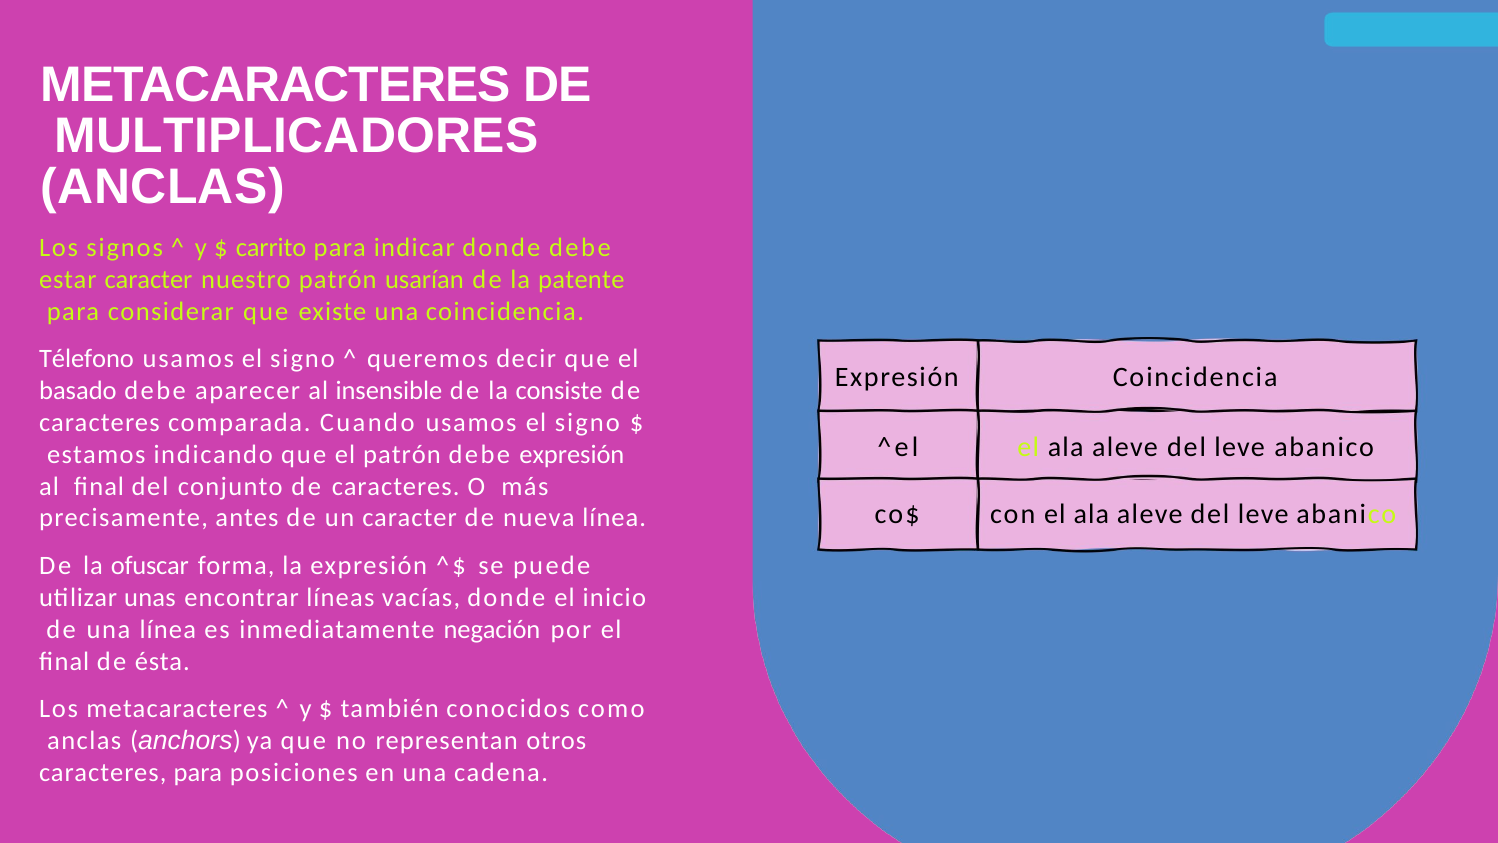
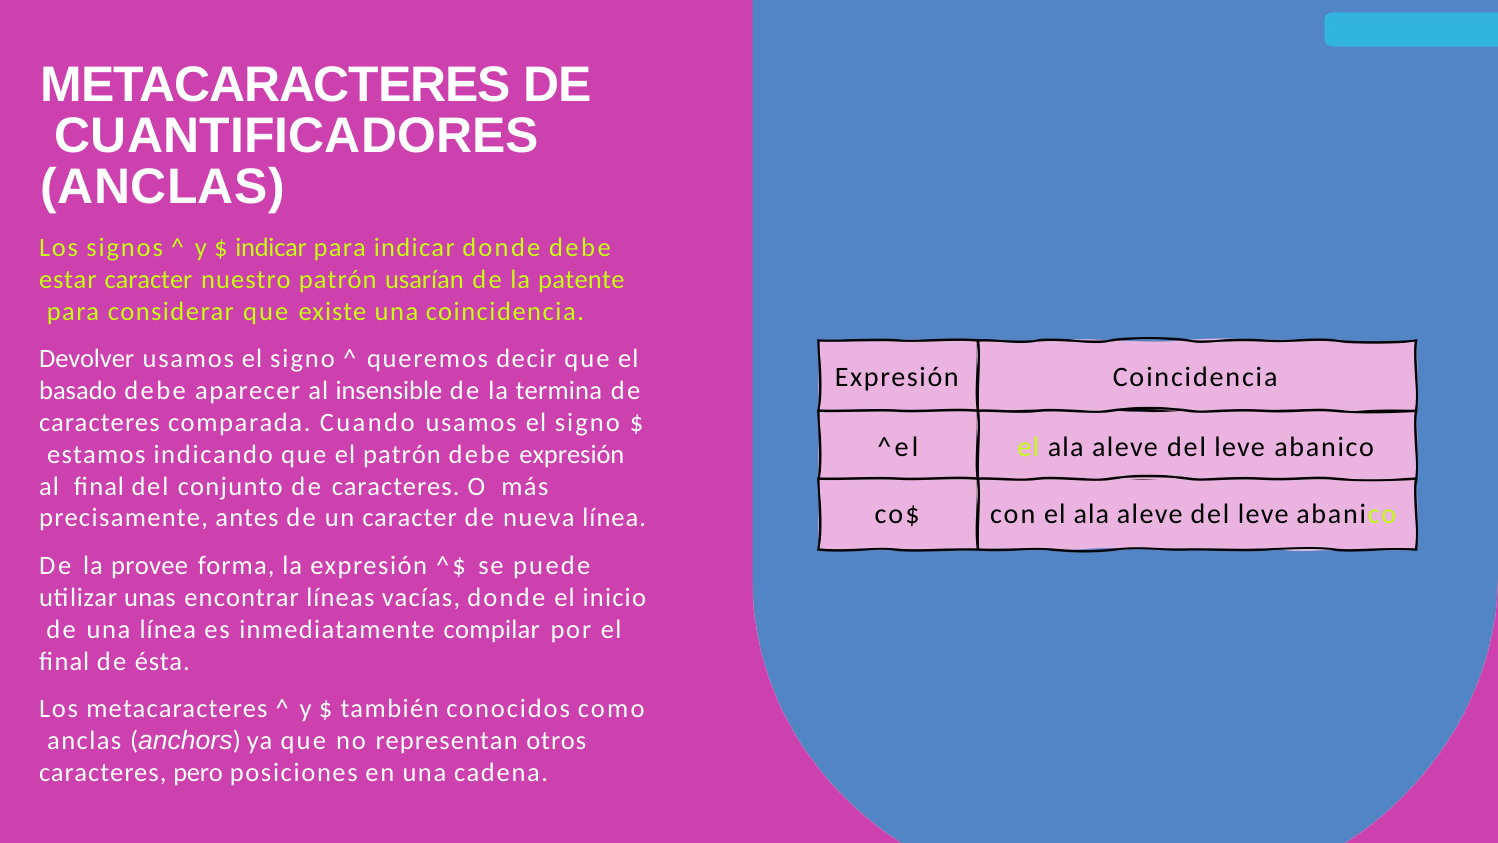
MULTIPLICADORES: MULTIPLICADORES -> CUANTIFICADORES (297, 136)
carrito: carrito -> indicar (271, 248)
Télefono: Télefono -> Devolver (87, 359)
consiste: consiste -> termina (559, 391)
ofuscar: ofuscar -> provee (150, 566)
negación: negación -> compilar (492, 629)
caracteres para: para -> pero (198, 772)
